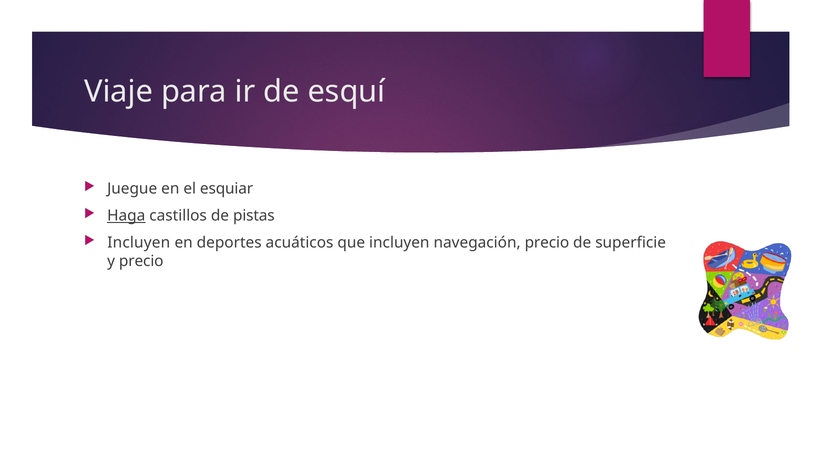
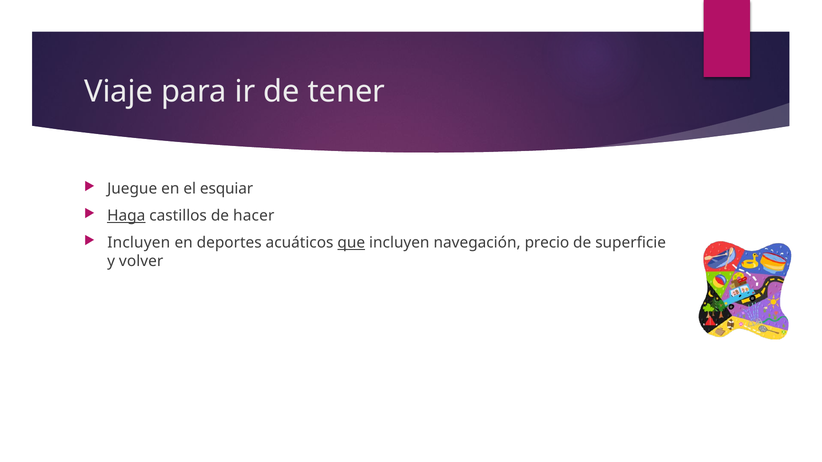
esquí: esquí -> tener (346, 92)
pistas: pistas -> hacer (254, 216)
que underline: none -> present (351, 243)
y precio: precio -> volver (141, 262)
